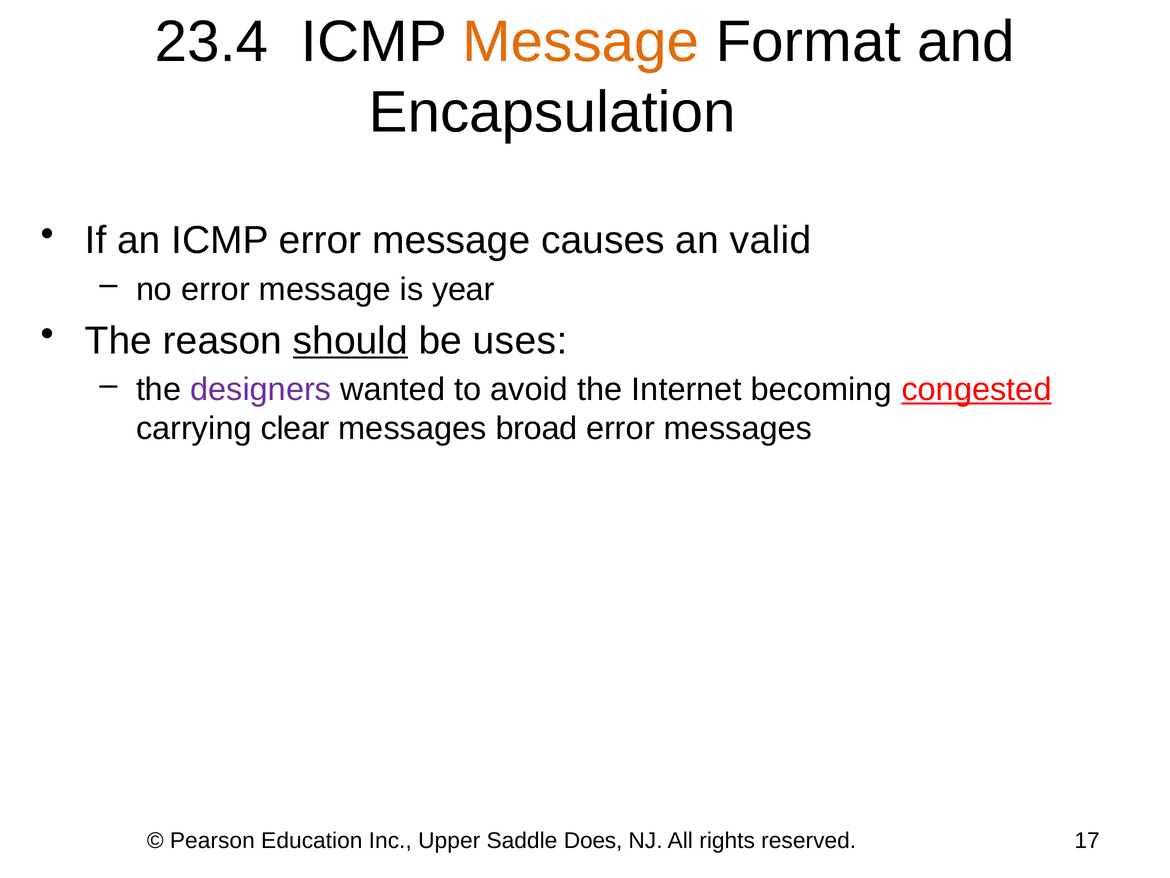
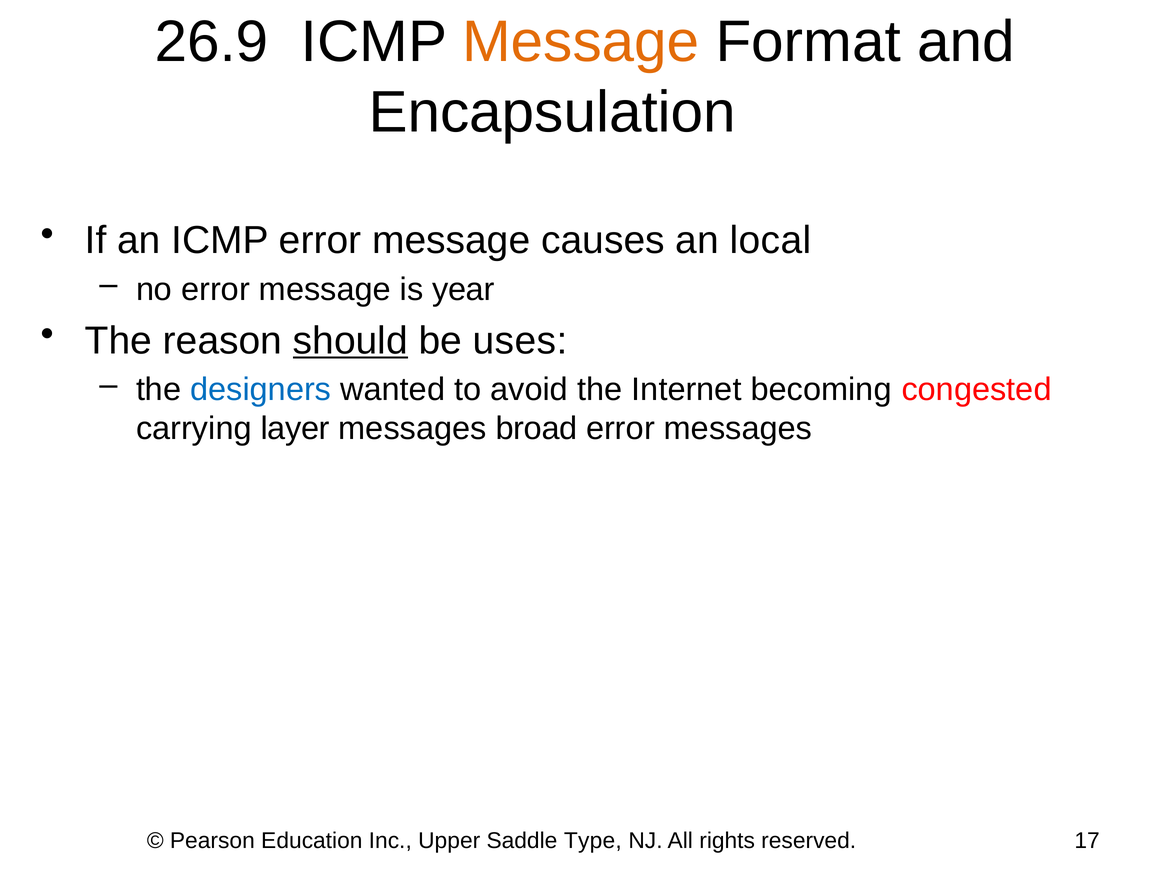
23.4: 23.4 -> 26.9 (212, 42)
valid: valid -> local (771, 240)
designers colour: purple -> blue (261, 389)
congested underline: present -> none (977, 389)
clear: clear -> layer (295, 428)
Does: Does -> Type (593, 840)
